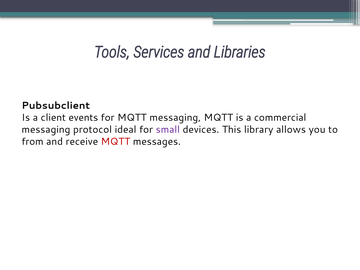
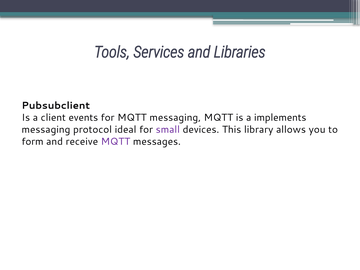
commercial: commercial -> implements (280, 118)
from: from -> form (33, 142)
MQTT colour: red -> purple (115, 142)
